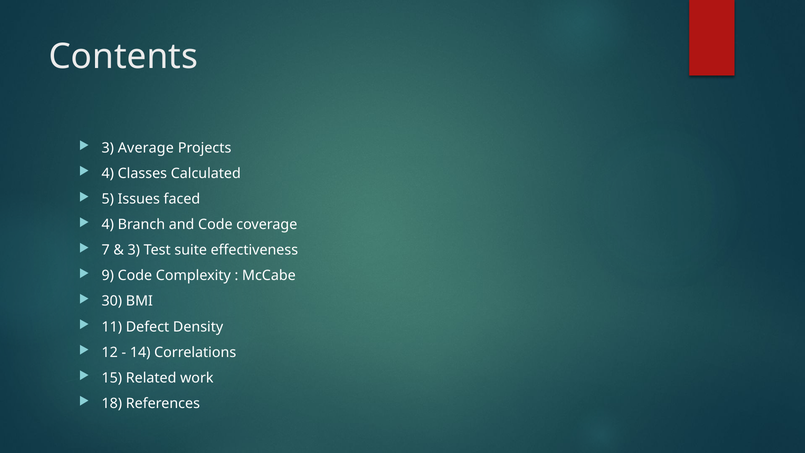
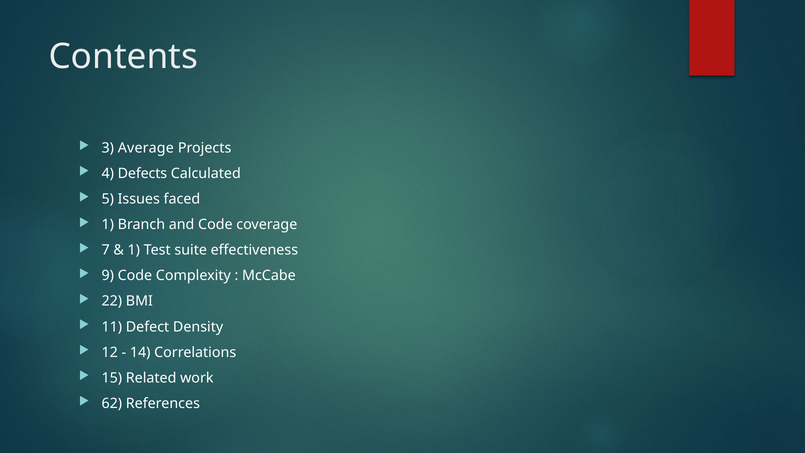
Classes: Classes -> Defects (142, 174)
4: 4 -> 1 (108, 225)
3: 3 -> 1 (134, 250)
30: 30 -> 22 (112, 301)
18: 18 -> 62 (112, 403)
